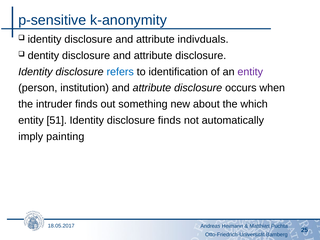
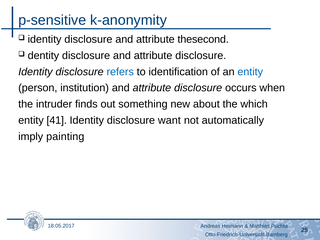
indivduals: indivduals -> thesecond (203, 39)
entity colour: purple -> blue (250, 72)
51: 51 -> 41 (57, 120)
disclosure finds: finds -> want (169, 120)
